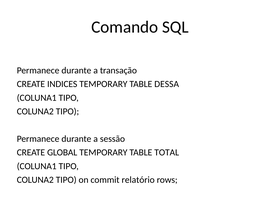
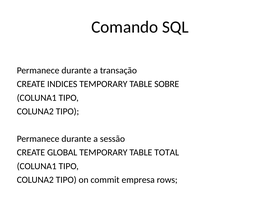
DESSA: DESSA -> SOBRE (167, 84)
relatório: relatório -> empresa (138, 180)
